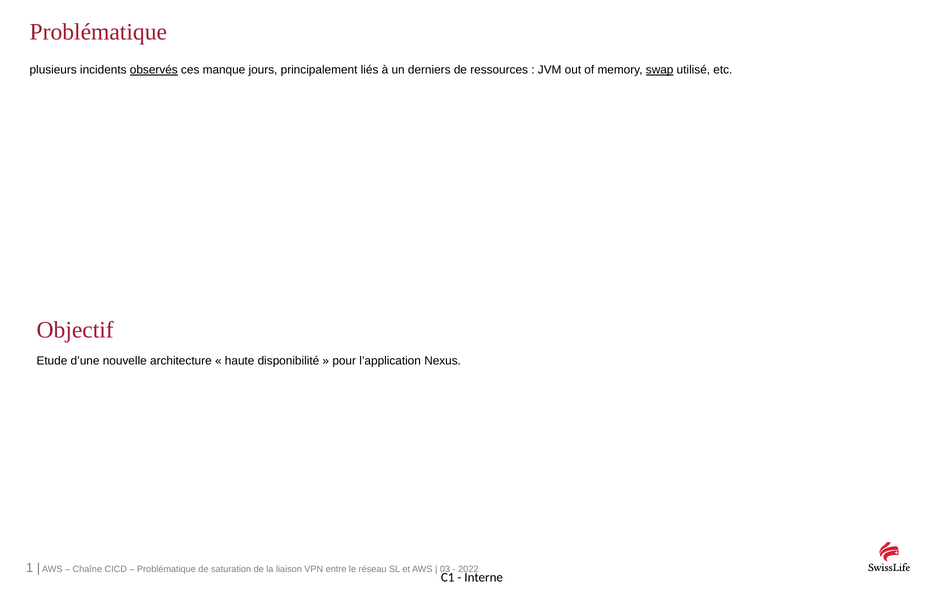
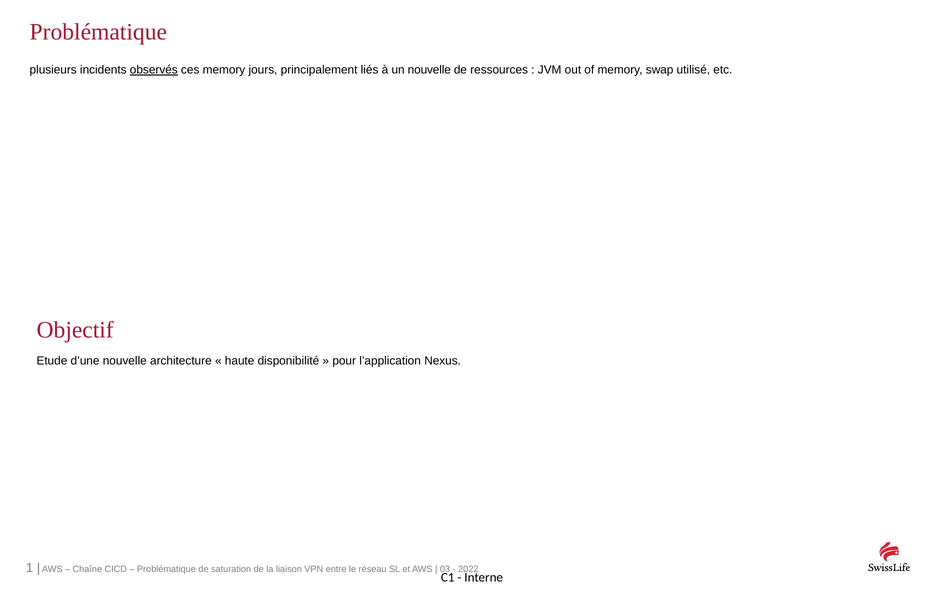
ces manque: manque -> memory (224, 70)
un derniers: derniers -> nouvelle (429, 70)
swap underline: present -> none (660, 70)
